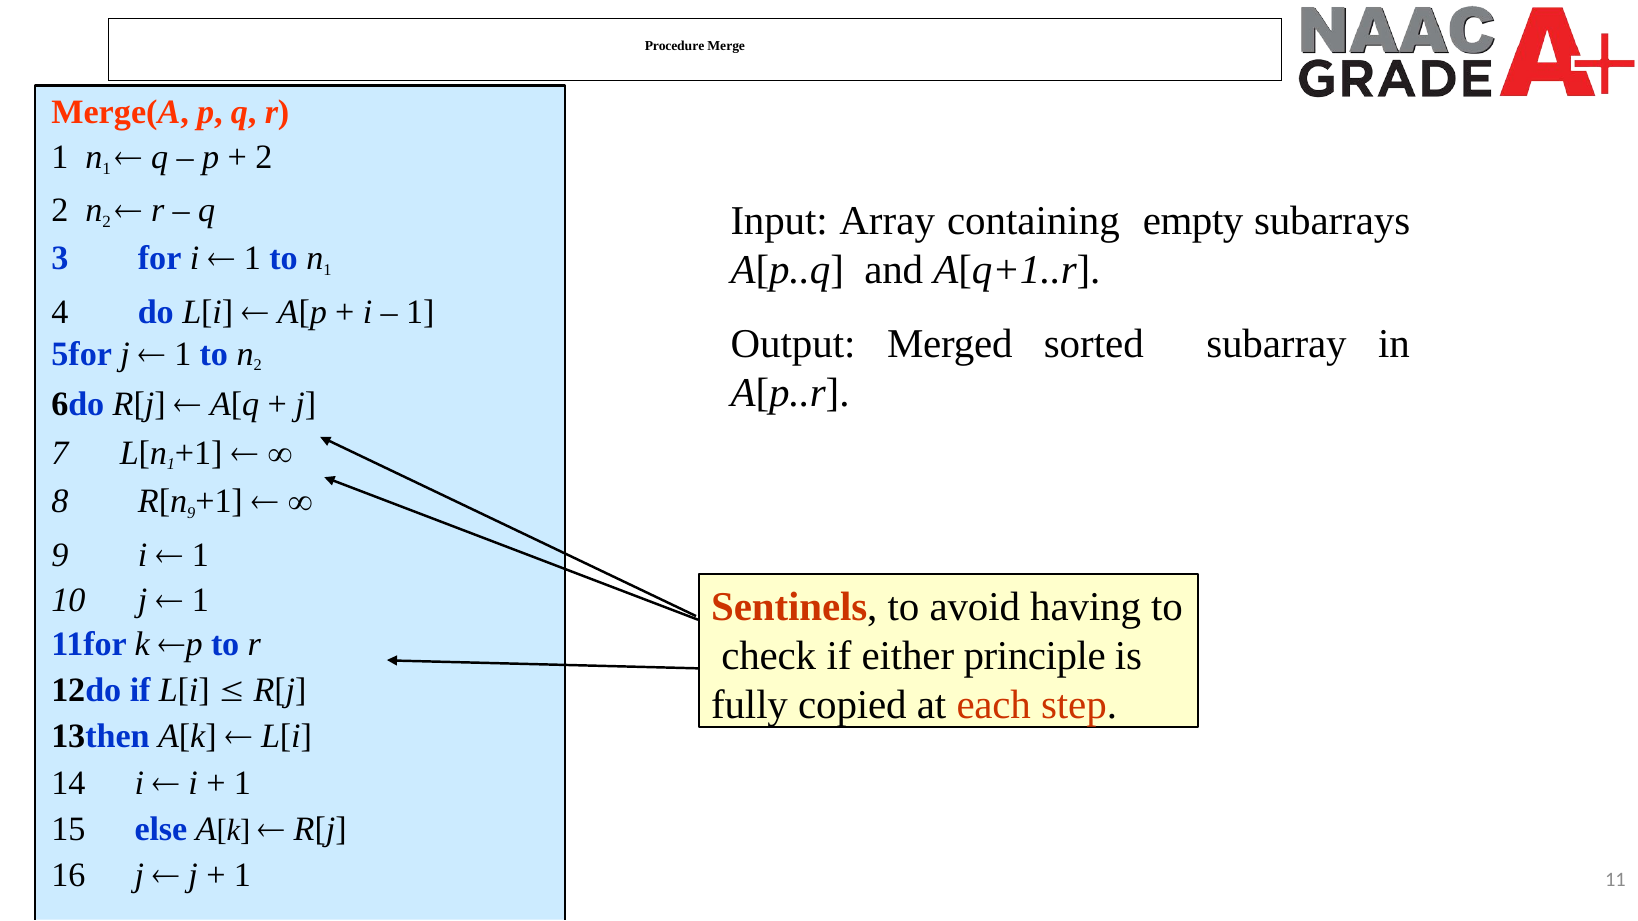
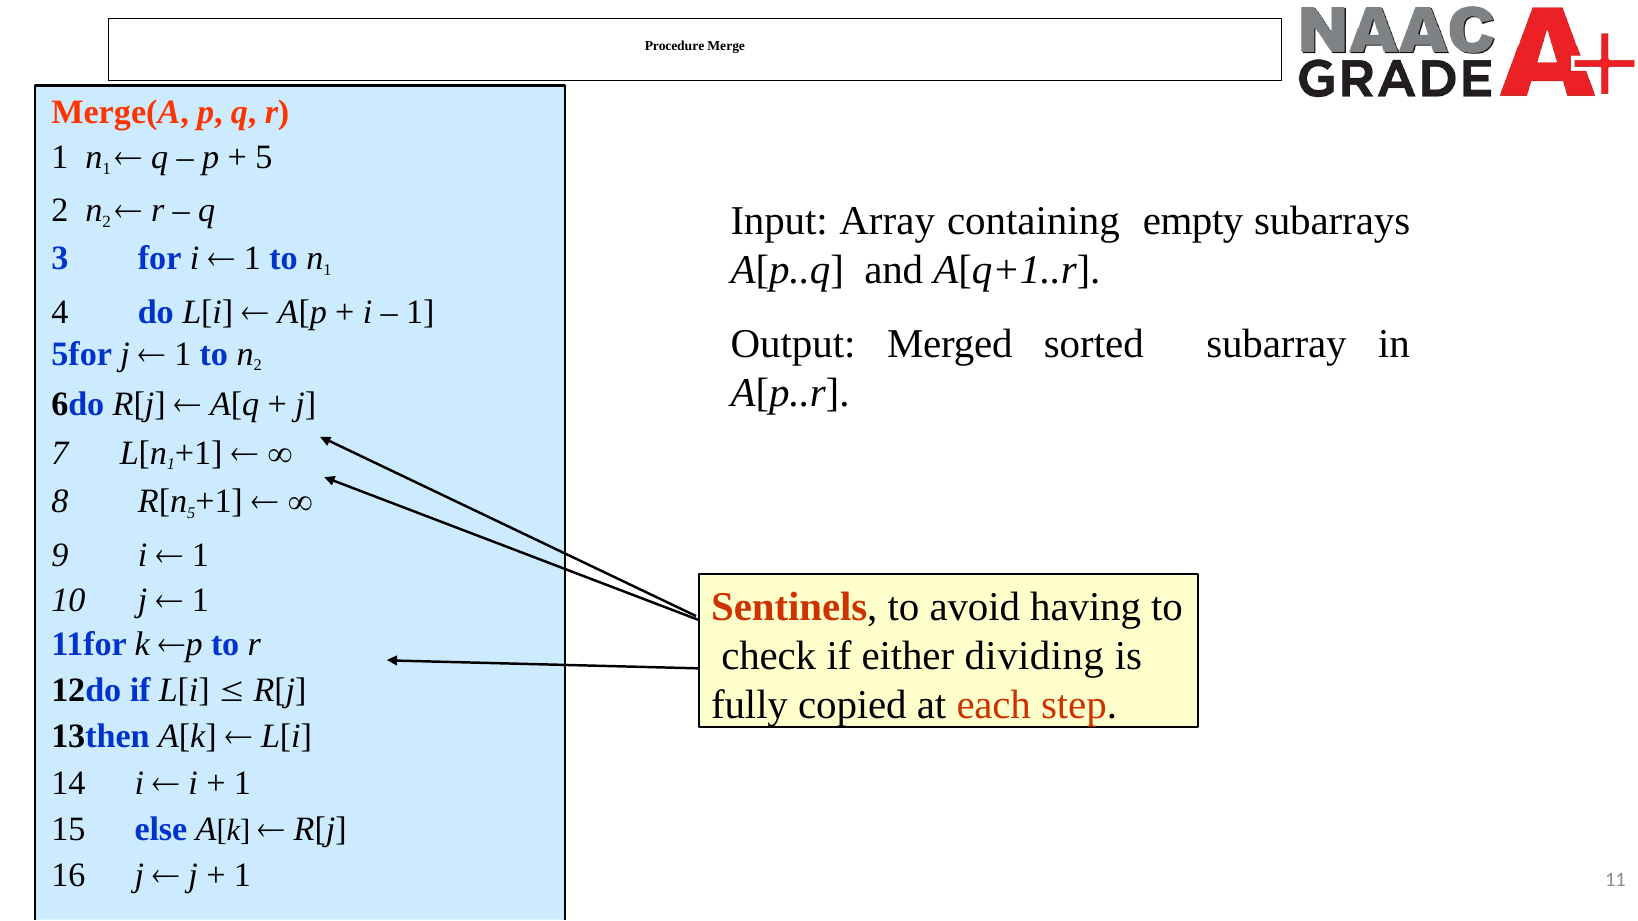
2: 2 -> 5 (264, 157)
9: 9 -> 5 (191, 513)
principle: principle -> dividing (1034, 656)
